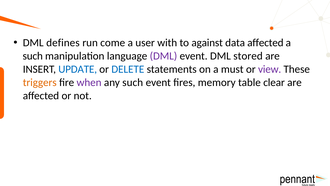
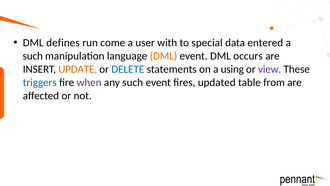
against: against -> special (207, 43)
data affected: affected -> entered (265, 43)
DML colour: purple -> orange (163, 56)
stored: stored -> occurs (248, 56)
UPDATE colour: blue -> orange (78, 69)
must: must -> using (232, 69)
triggers colour: orange -> blue (40, 82)
memory: memory -> updated (217, 82)
clear: clear -> from (274, 82)
